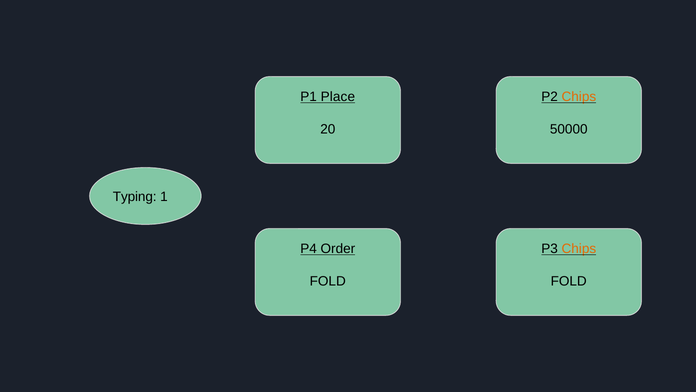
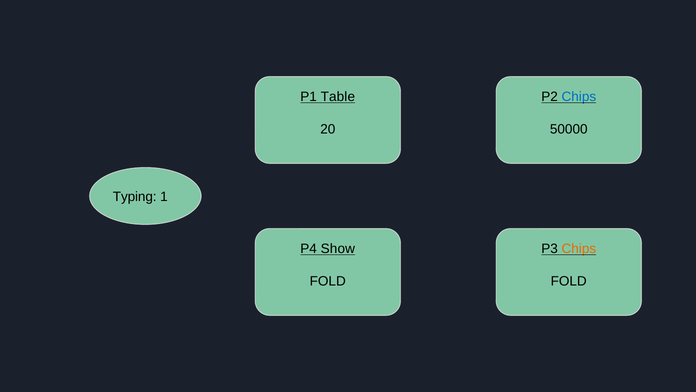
Place: Place -> Table (338, 97)
Chips colour: orange -> blue (579, 97)
Order: Order -> Show (338, 249)
